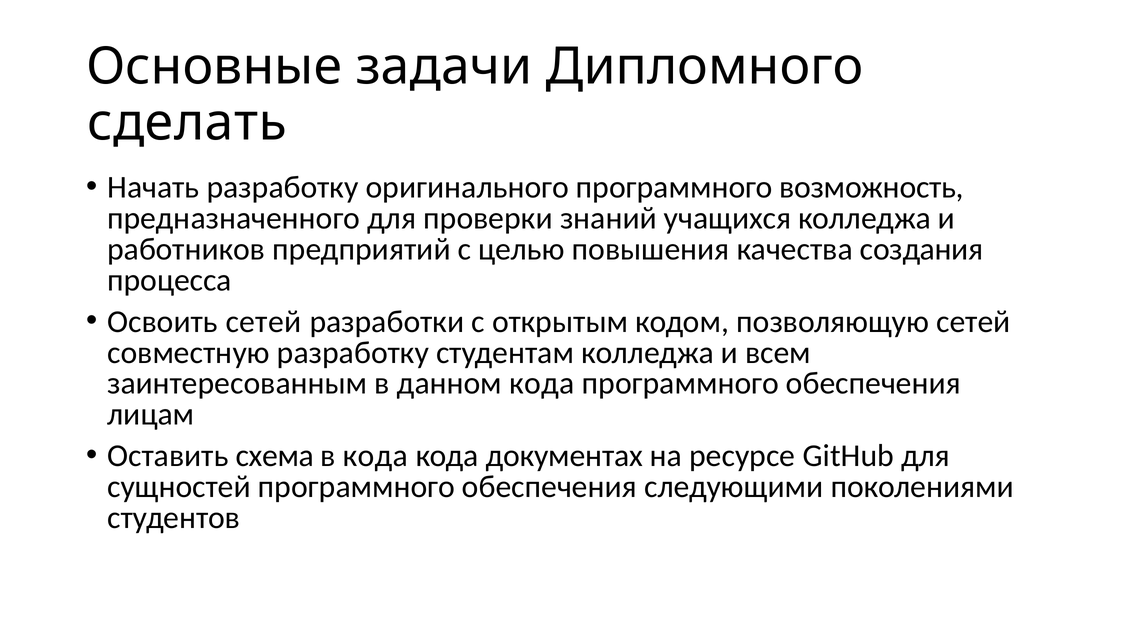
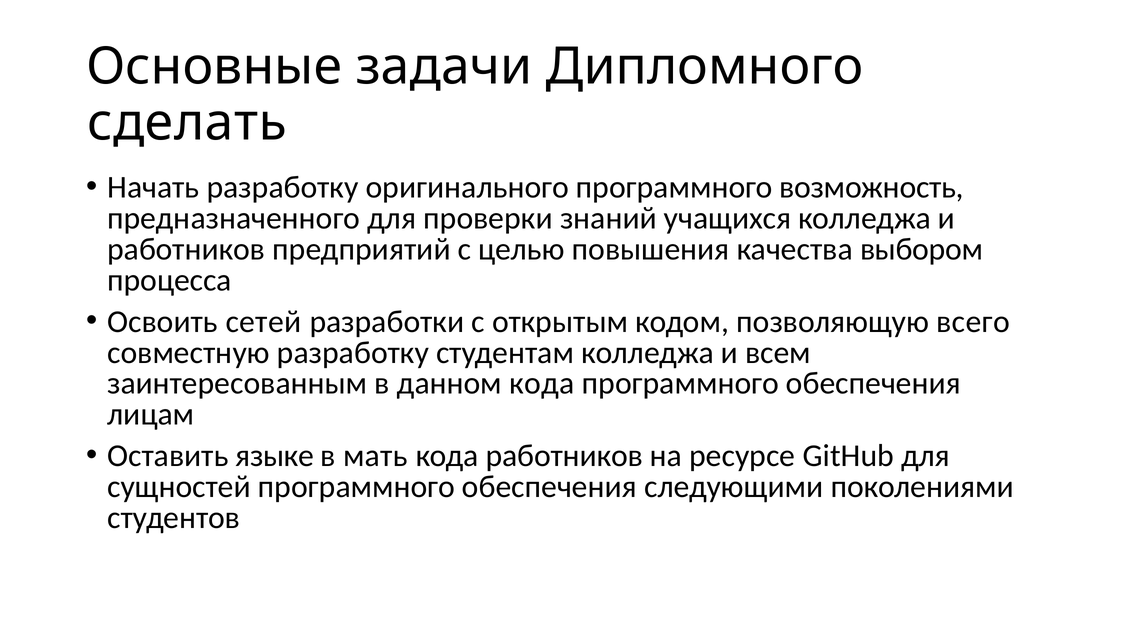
создания: создания -> выбором (922, 249)
позволяющую сетей: сетей -> всего (973, 322)
схема: схема -> языке (275, 456)
в кода: кода -> мать (375, 456)
кода документах: документах -> работников (564, 456)
